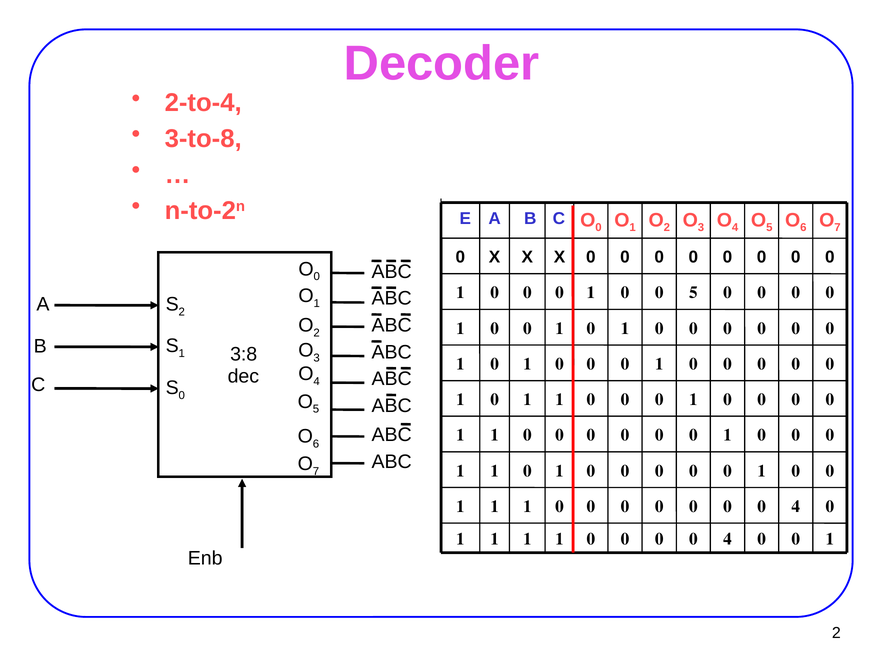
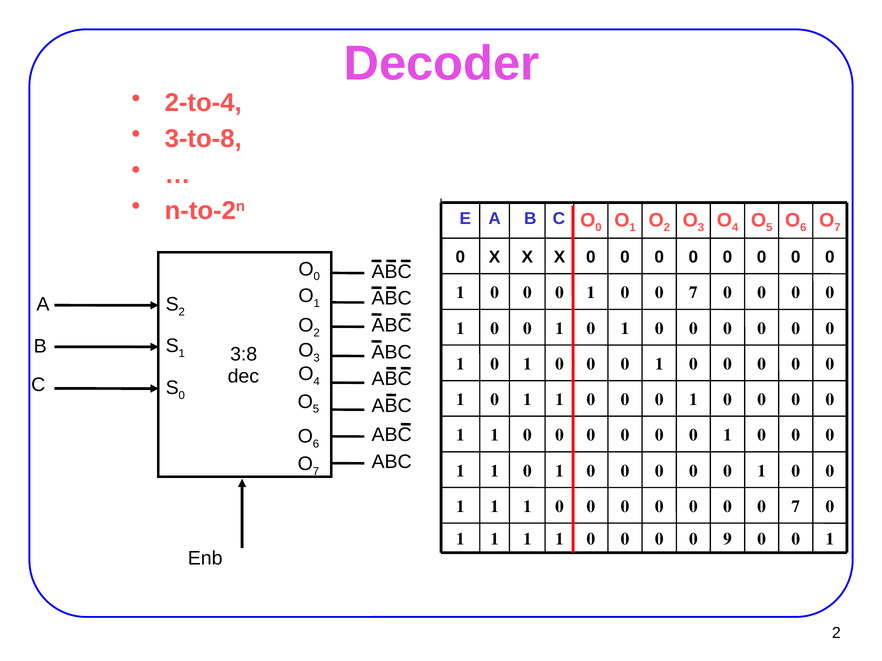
1 0 0 5: 5 -> 7 (693, 293)
4: 4 -> 7 (796, 507)
4: 4 -> 9 (727, 540)
